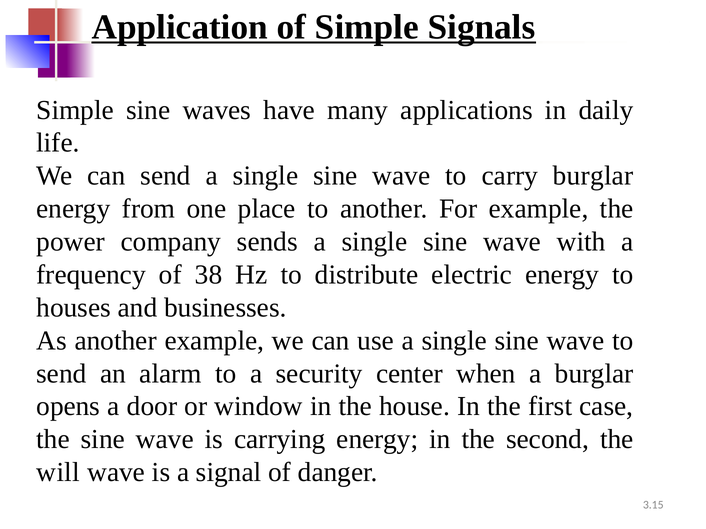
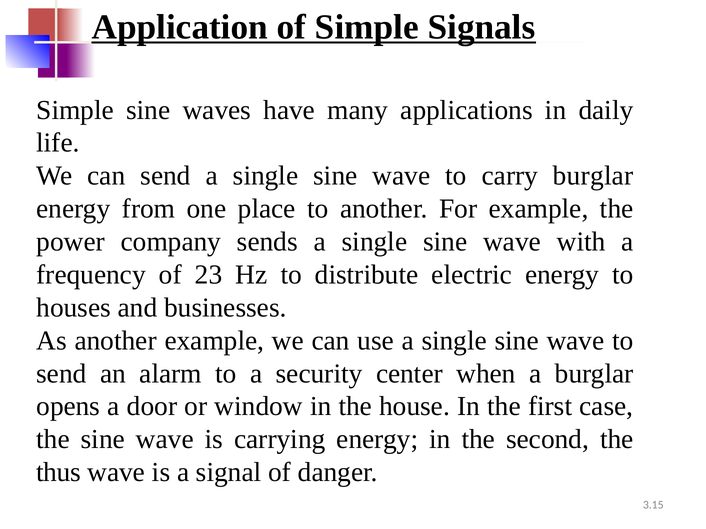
38: 38 -> 23 (209, 275)
will: will -> thus (59, 473)
